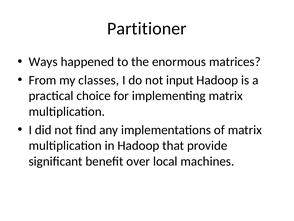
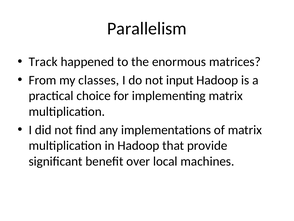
Partitioner: Partitioner -> Parallelism (147, 28)
Ways: Ways -> Track (43, 62)
